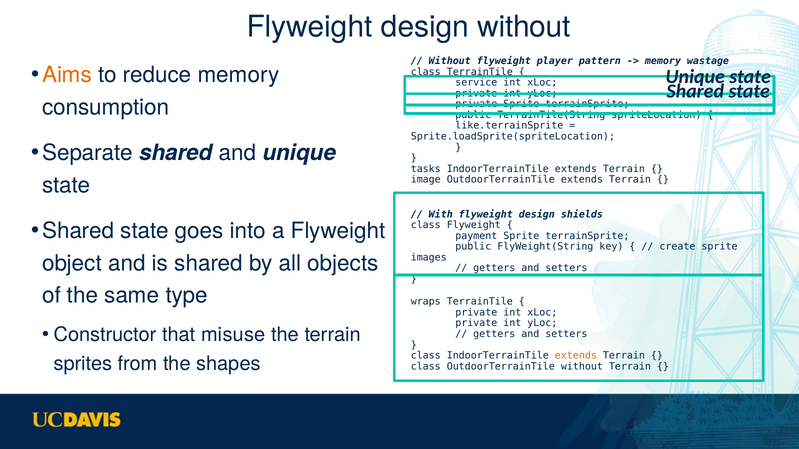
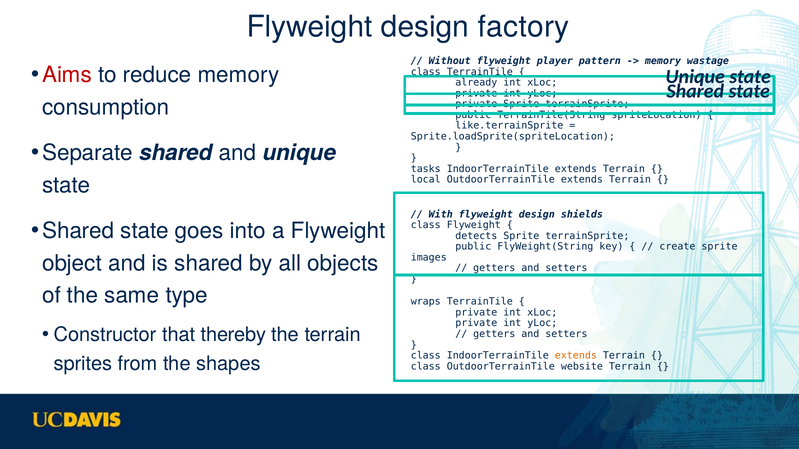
design without: without -> factory (524, 27)
Aims colour: orange -> red (67, 75)
service: service -> already (476, 83)
image: image -> local (426, 180)
payment: payment -> detects (476, 236)
misuse: misuse -> thereby (233, 335)
OutdoorTerrainTile without: without -> website (582, 367)
